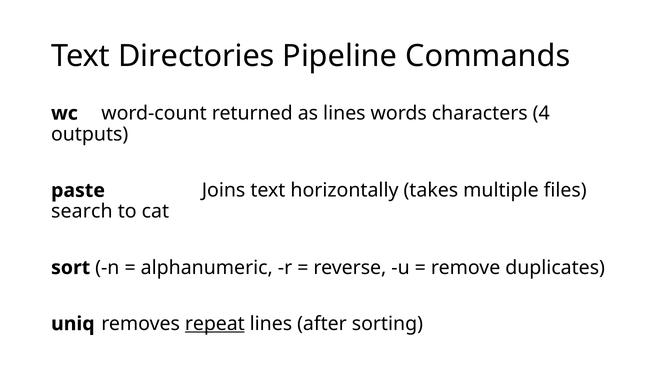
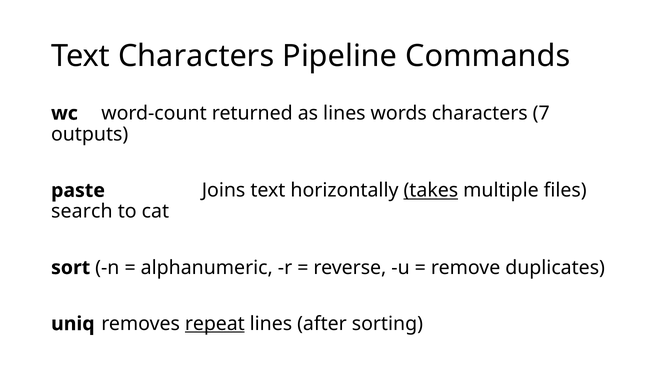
Text Directories: Directories -> Characters (196, 56)
4: 4 -> 7 (541, 113)
takes underline: none -> present (431, 190)
